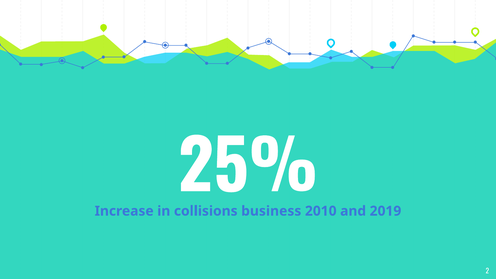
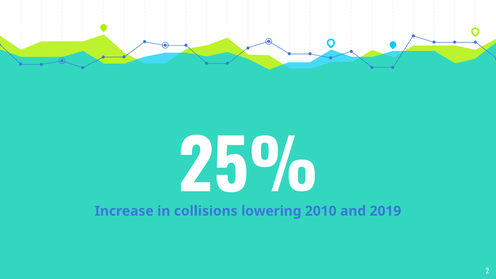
business: business -> lowering (271, 211)
